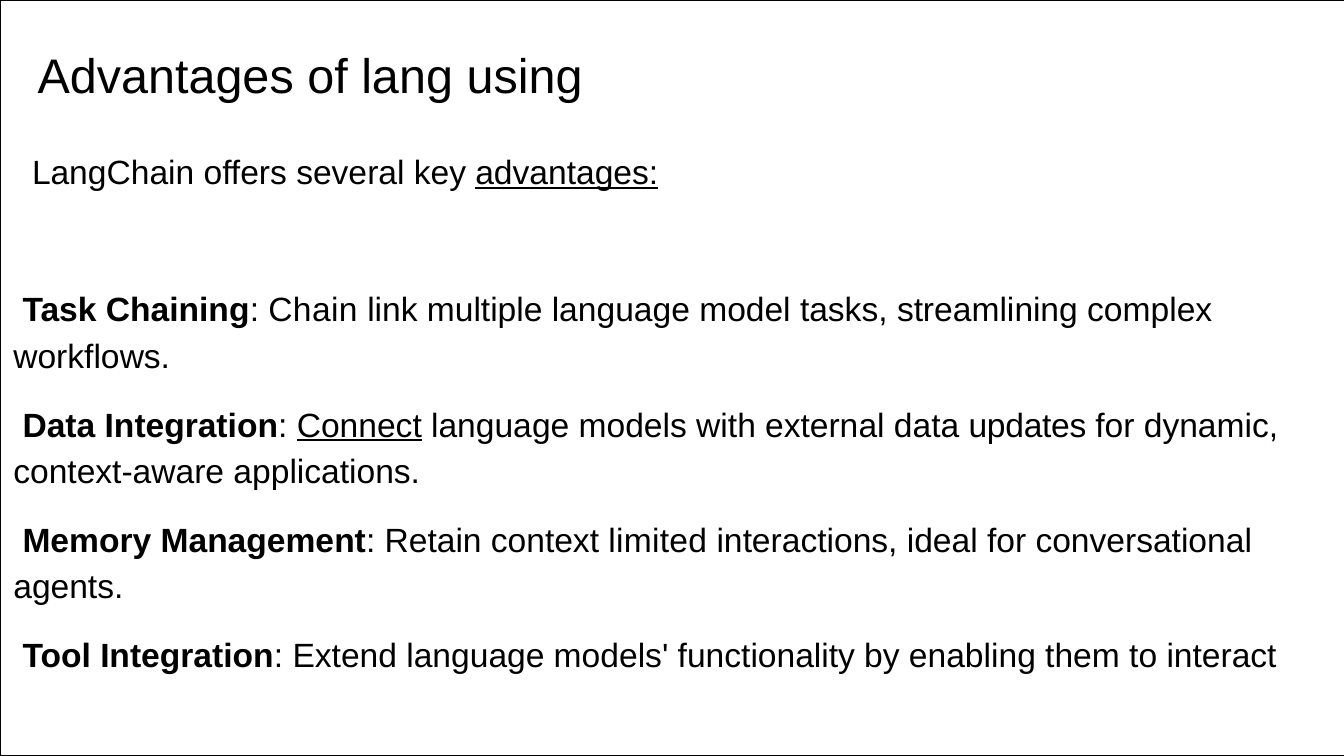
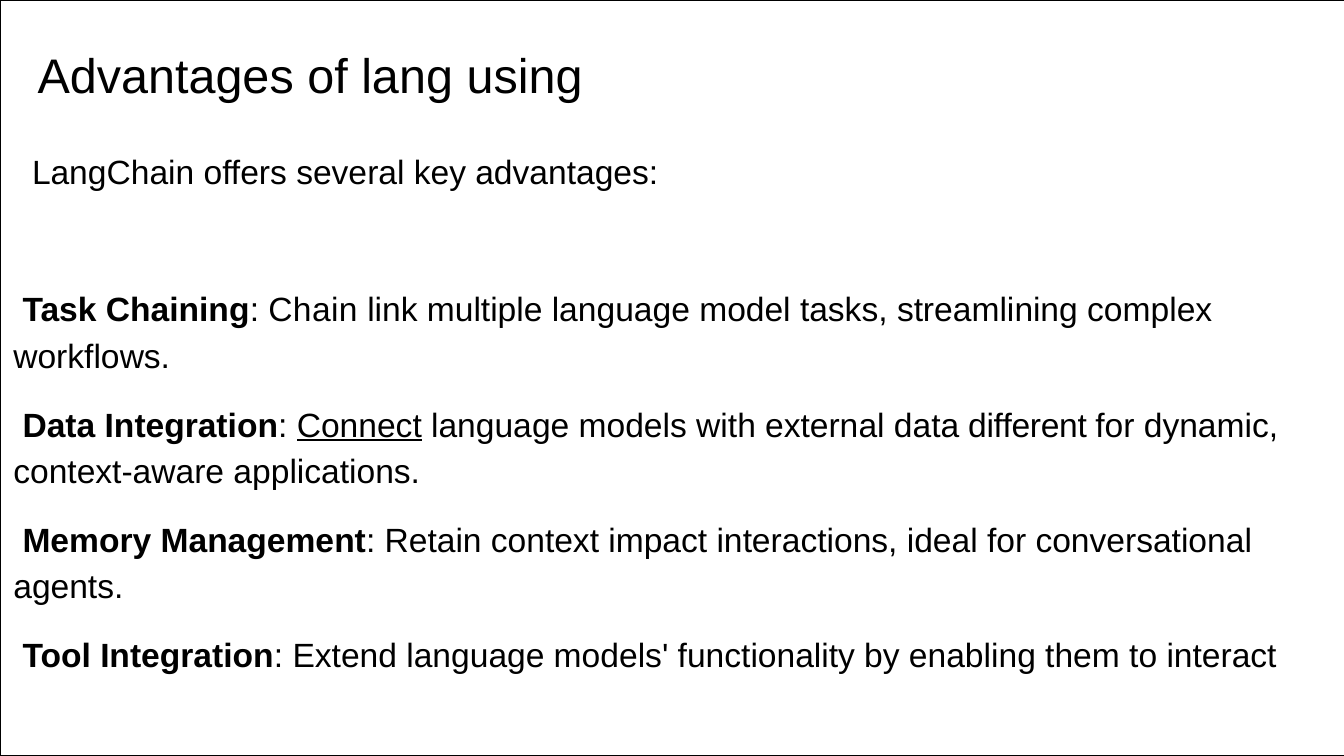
advantages underline: present -> none (567, 173)
updates: updates -> different (1028, 426)
limited: limited -> impact (658, 541)
